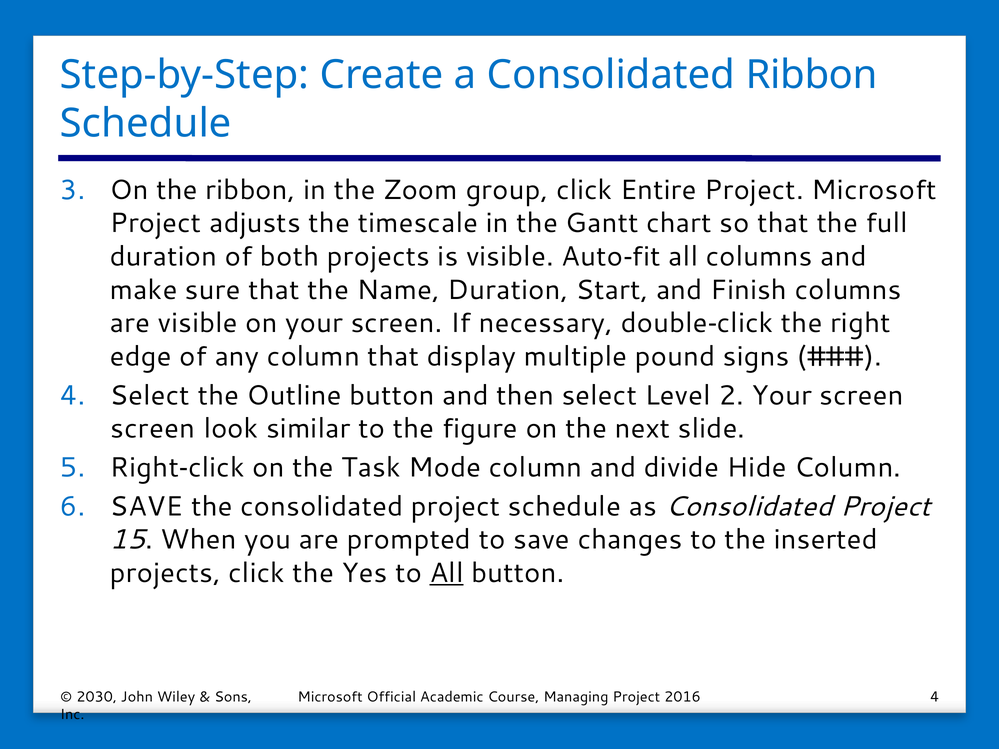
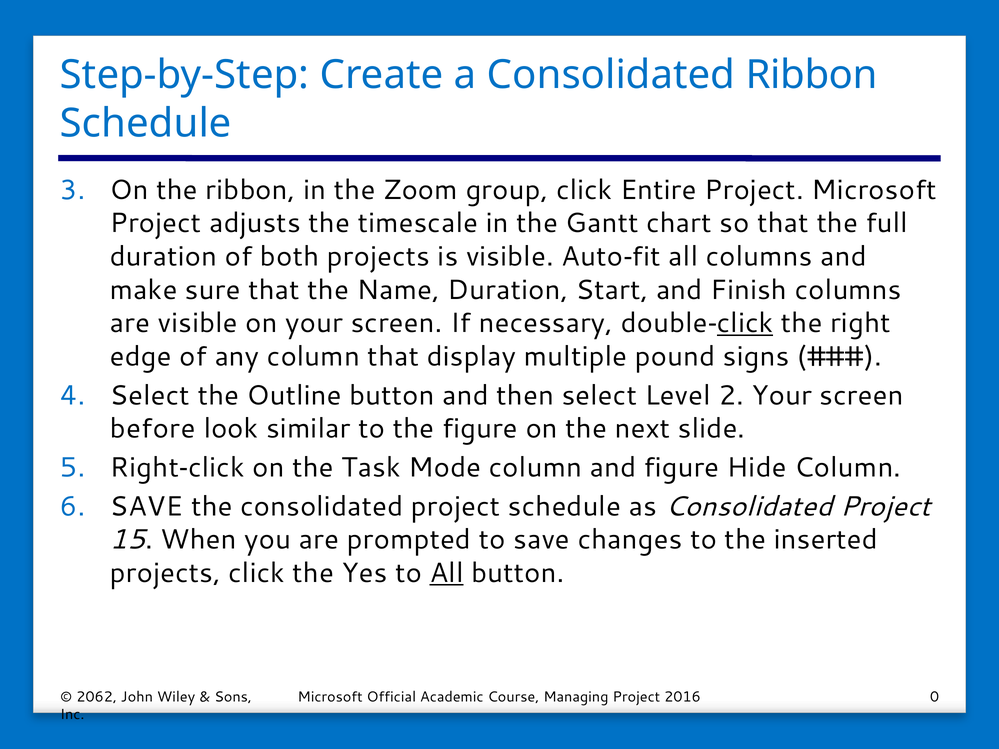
click underline: none -> present (745, 323)
screen: screen -> before (153, 429)
and divide: divide -> figure (681, 468)
2030: 2030 -> 2062 (97, 697)
2016 4: 4 -> 0 (935, 697)
